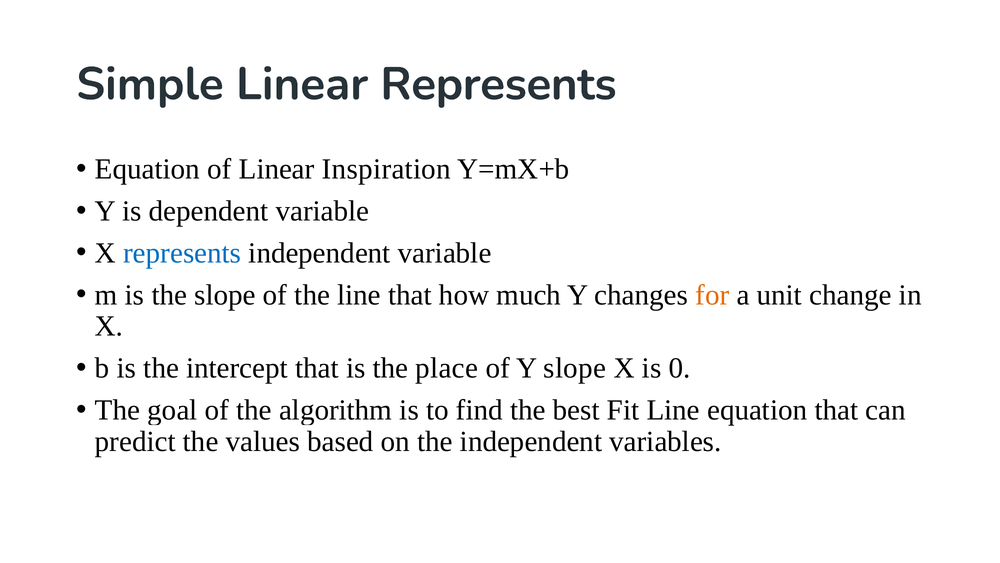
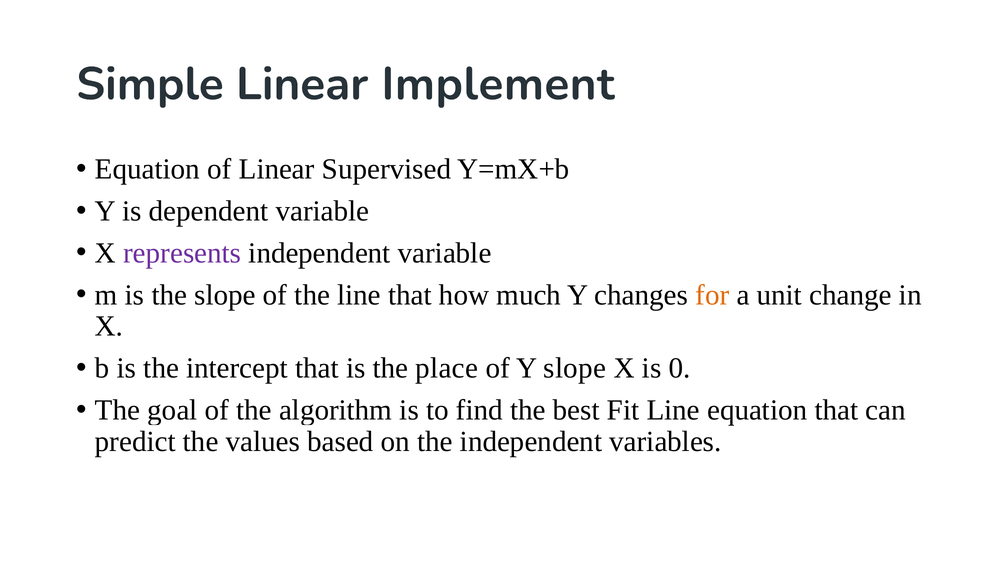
Linear Represents: Represents -> Implement (498, 84)
Inspiration: Inspiration -> Supervised (387, 169)
represents colour: blue -> purple (182, 253)
